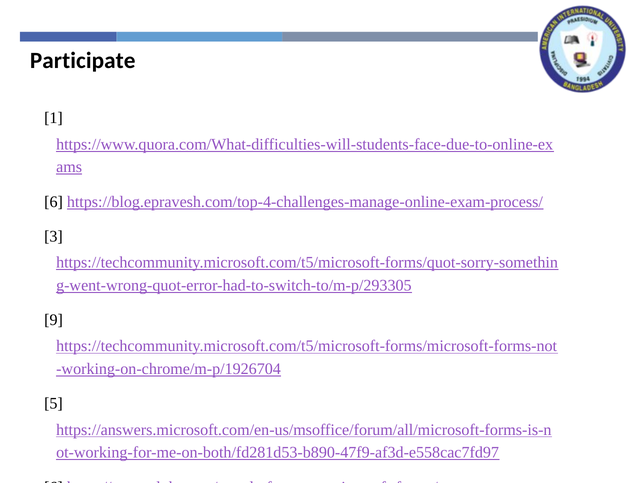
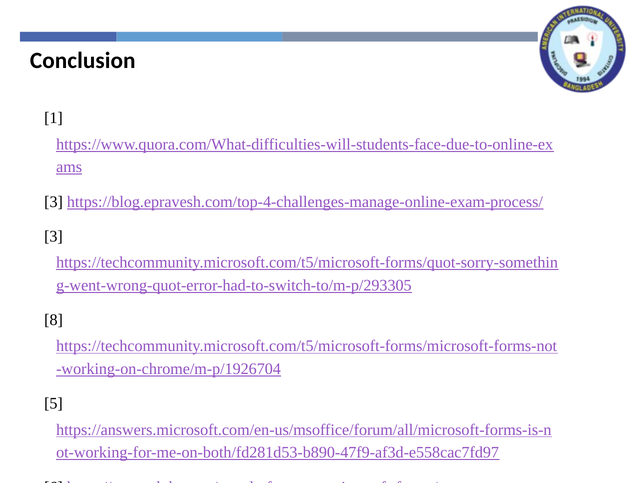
Participate: Participate -> Conclusion (83, 61)
6: 6 -> 3 (54, 201)
9: 9 -> 8 (54, 320)
